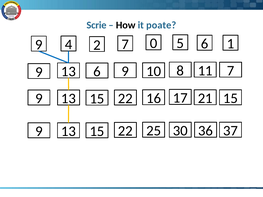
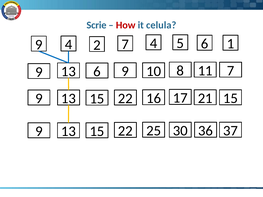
How colour: black -> red (126, 25)
poate: poate -> celula (161, 25)
7 0: 0 -> 4 (154, 43)
